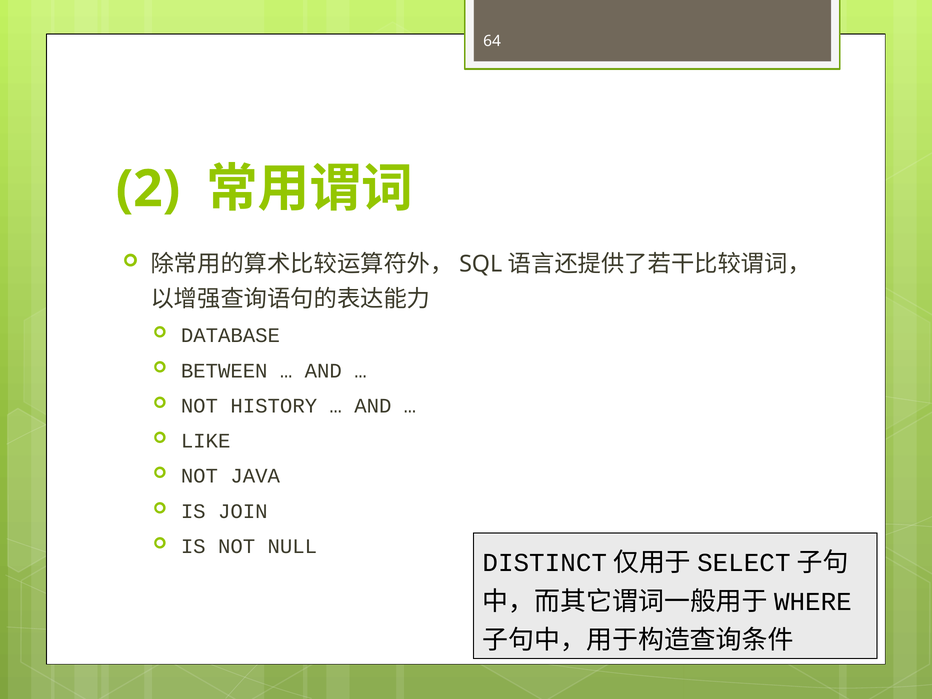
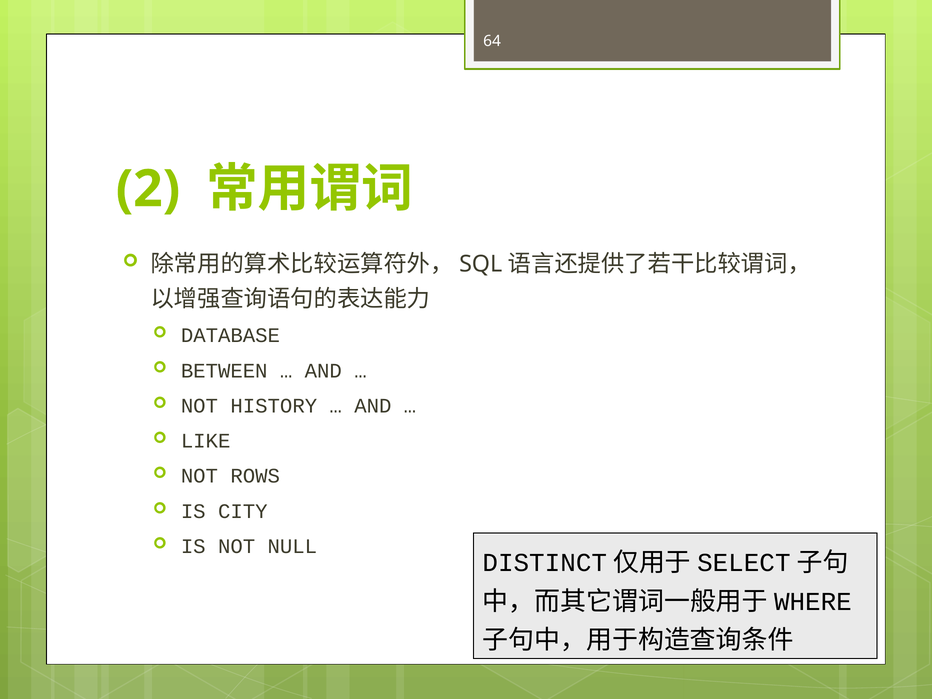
JAVA: JAVA -> ROWS (255, 476)
JOIN: JOIN -> CITY (243, 511)
